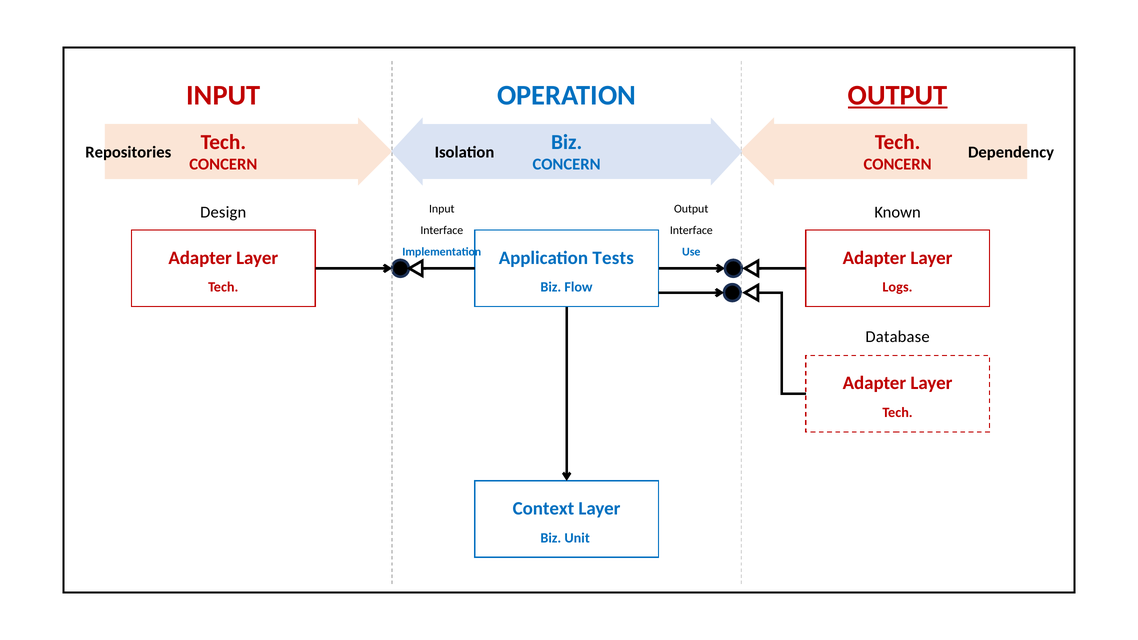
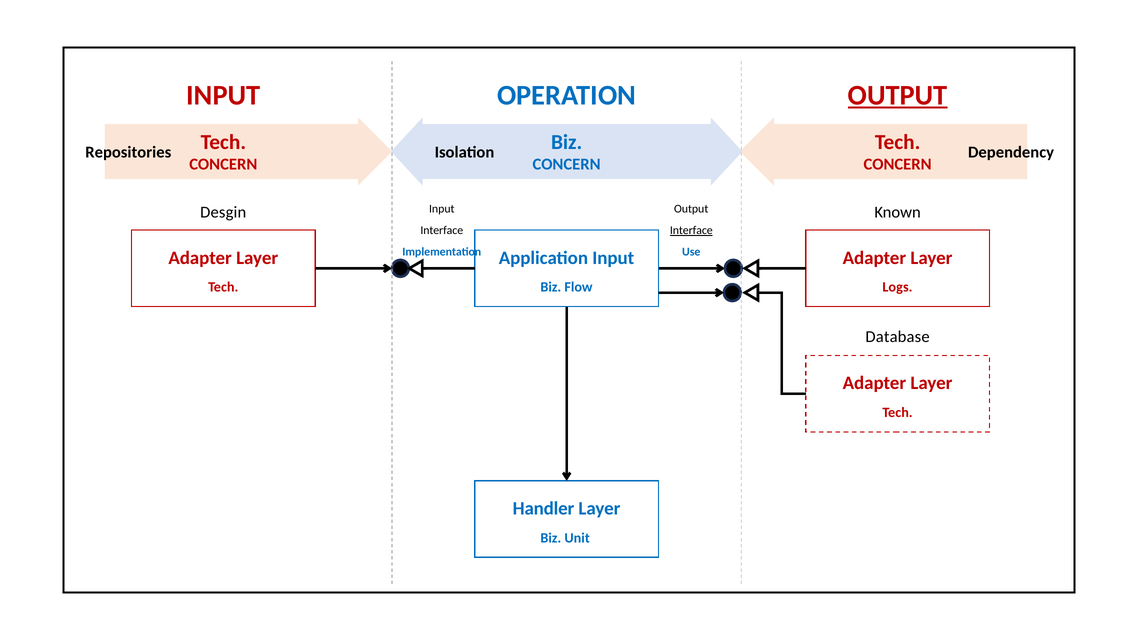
Design: Design -> Desgin (223, 212)
Interface underline: none -> present (691, 230)
Application Tests: Tests -> Input (613, 258)
Context: Context -> Handler (544, 509)
